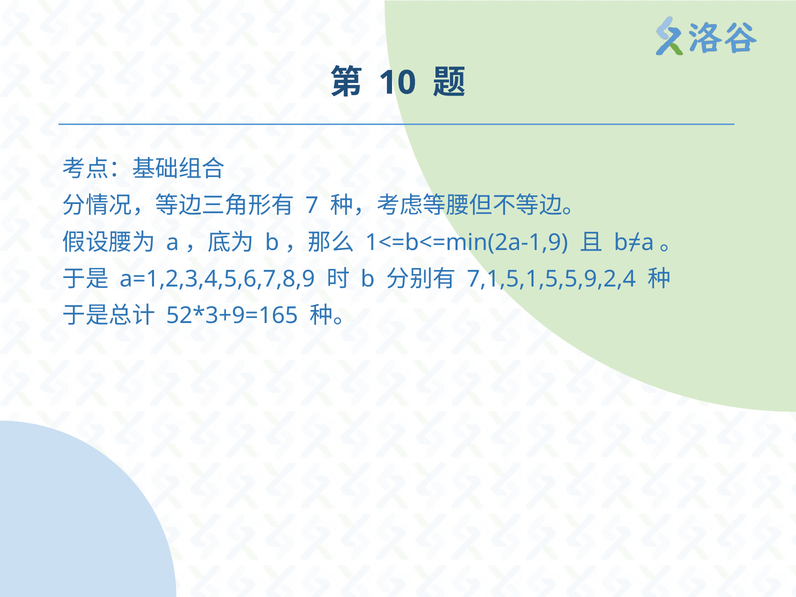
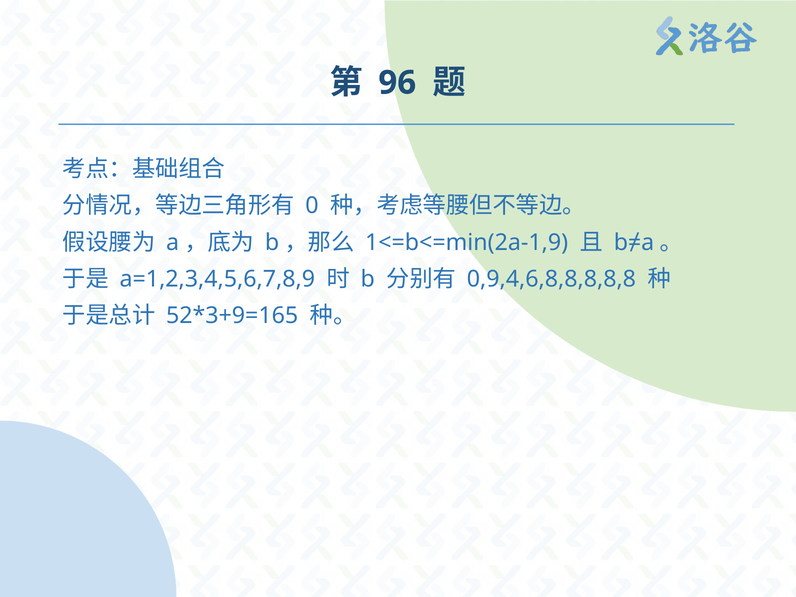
10: 10 -> 96 (397, 83)
7: 7 -> 0 (312, 206)
7,1,5,1,5,5,9,2,4: 7,1,5,1,5,5,9,2,4 -> 0,9,4,6,8,8,8,8,8 (551, 279)
